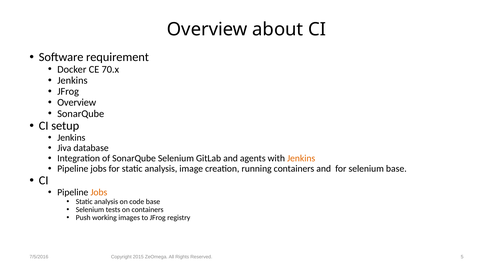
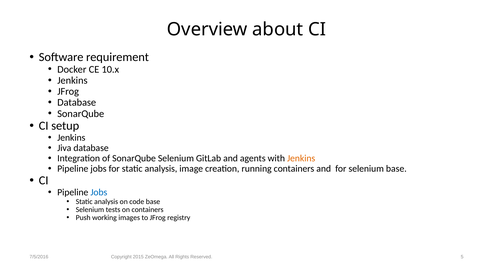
70.x: 70.x -> 10.x (110, 69)
Overview: Overview -> Database (77, 103)
Jobs colour: orange -> blue (99, 193)
